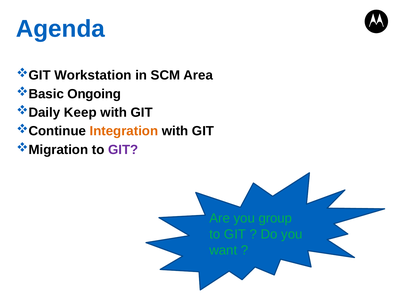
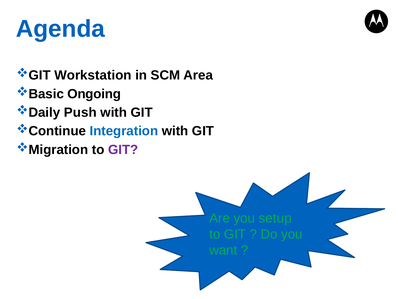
Keep: Keep -> Push (80, 112)
Integration colour: orange -> blue (124, 131)
group: group -> setup (275, 218)
